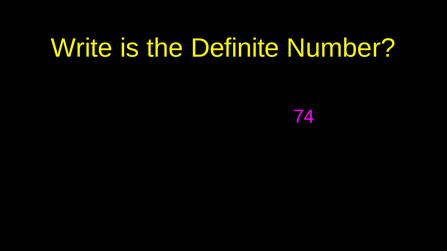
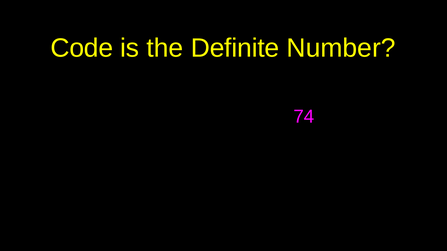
Write: Write -> Code (82, 48)
